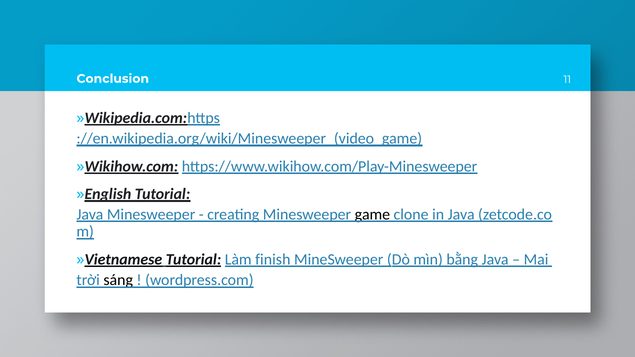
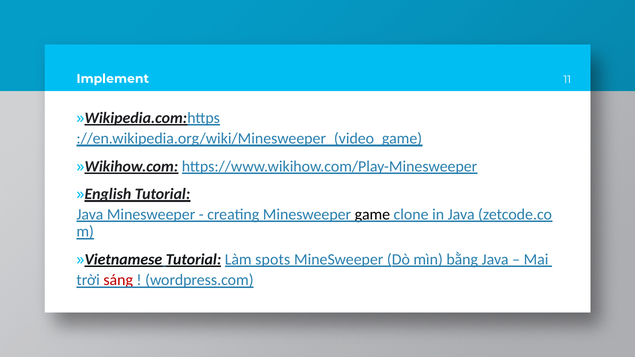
Conclusion: Conclusion -> Implement (113, 79)
finish: finish -> spots (273, 260)
sáng colour: black -> red (118, 280)
